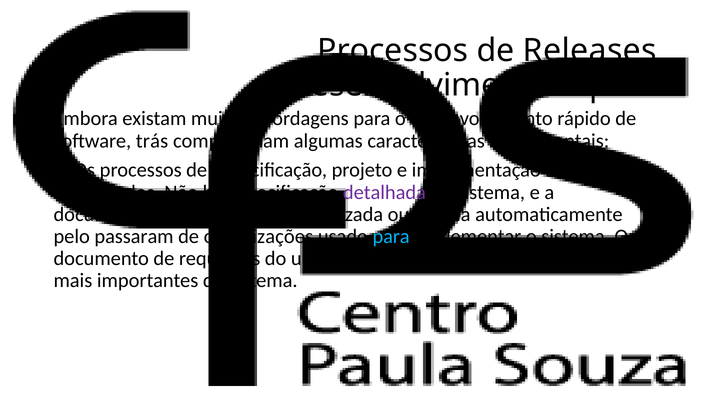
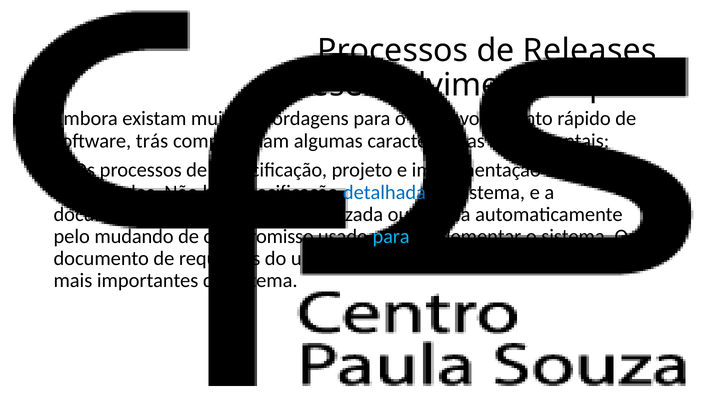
detalhada colour: purple -> blue (384, 192)
passaram: passaram -> mudando (134, 236)
organizações: organizações -> compromisso (259, 236)
